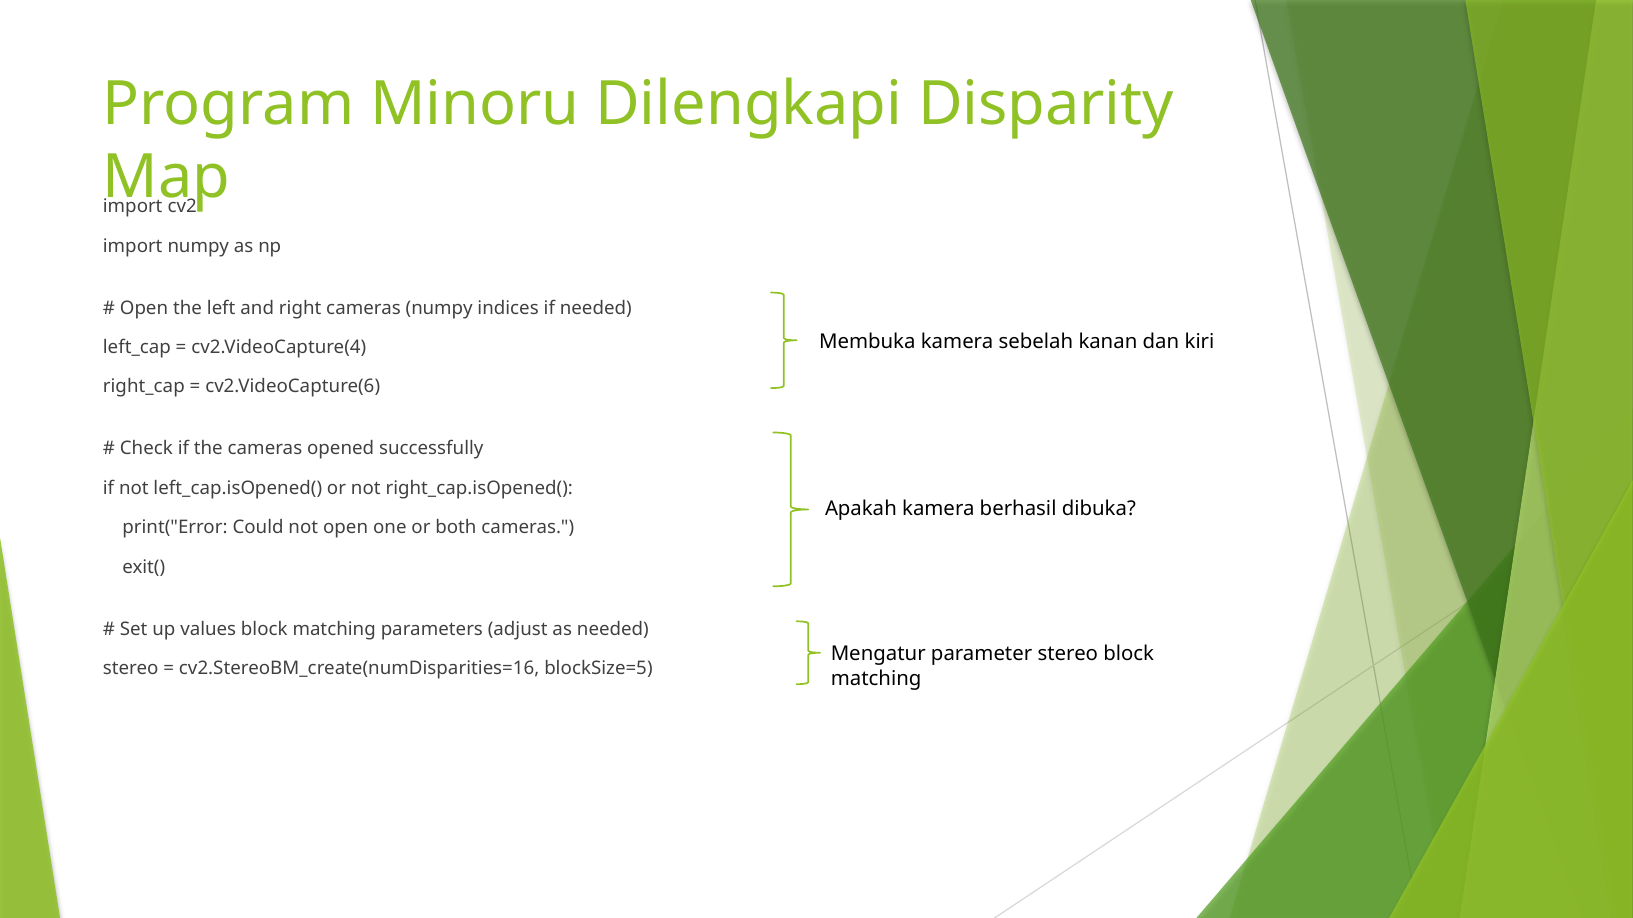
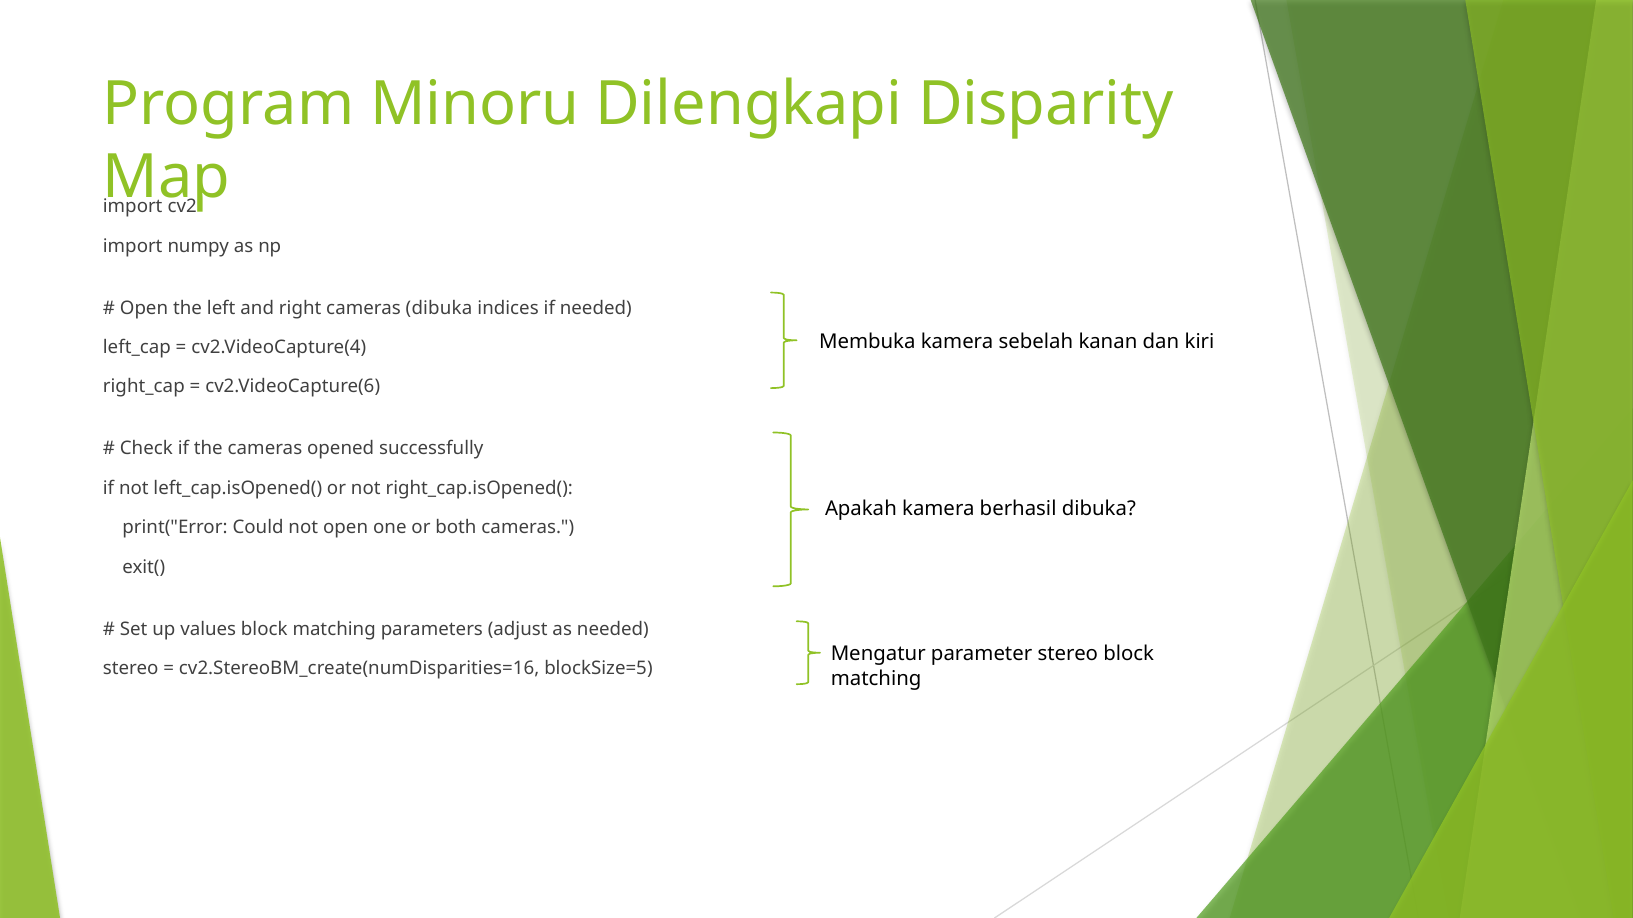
cameras numpy: numpy -> dibuka (439, 308)
